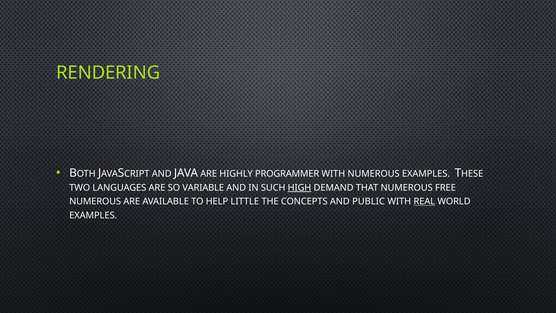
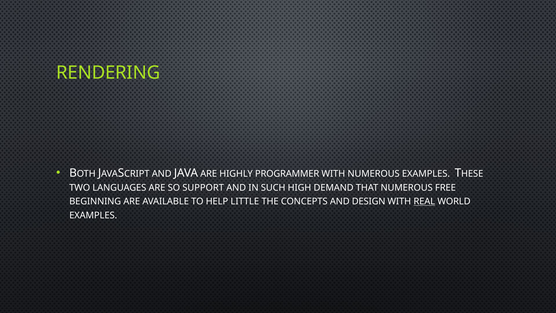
VARIABLE: VARIABLE -> SUPPORT (203, 187)
HIGH underline: present -> none (299, 187)
NUMEROUS: NUMEROUS -> BEGINNING (95, 201)
PUBLIC: PUBLIC -> DESIGN (369, 201)
